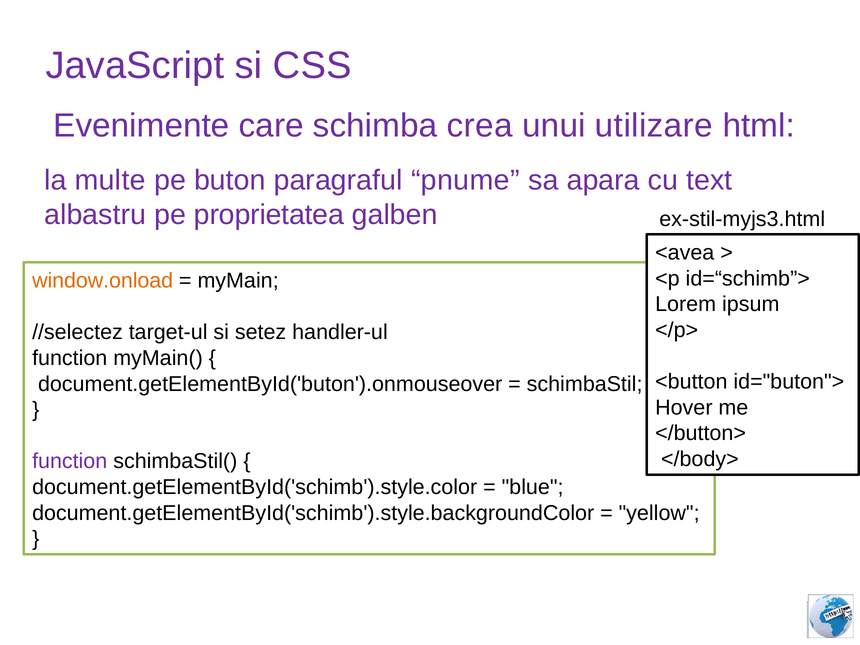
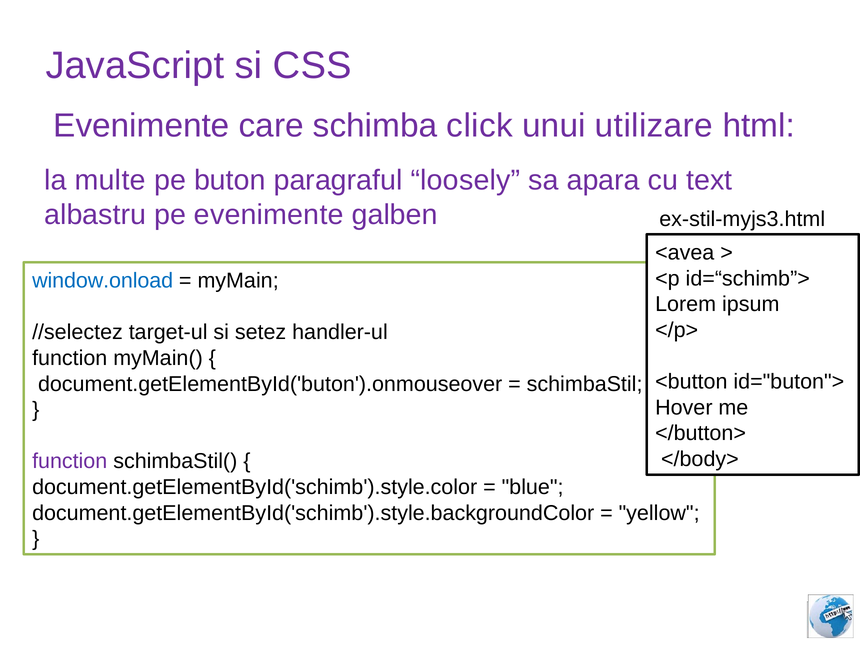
crea: crea -> click (480, 125)
pnume: pnume -> loosely (465, 181)
pe proprietatea: proprietatea -> evenimente (269, 215)
window.onload colour: orange -> blue (103, 281)
